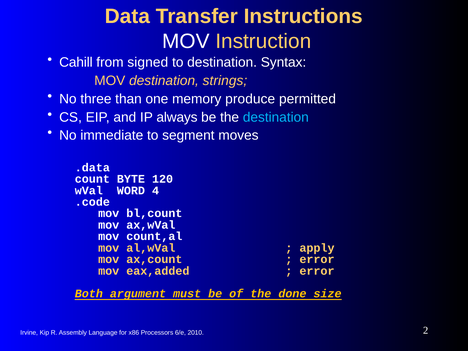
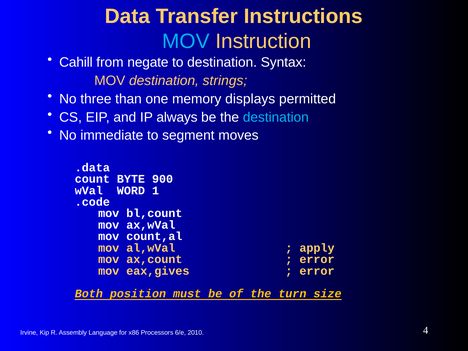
MOV colour: white -> light blue (186, 41)
signed: signed -> negate (148, 62)
produce: produce -> displays (250, 99)
120: 120 -> 900 (163, 179)
4: 4 -> 1 (156, 190)
eax,added: eax,added -> eax,gives (158, 271)
argument: argument -> position (138, 294)
done: done -> turn (292, 294)
2: 2 -> 4 (426, 330)
